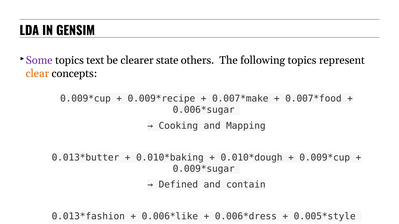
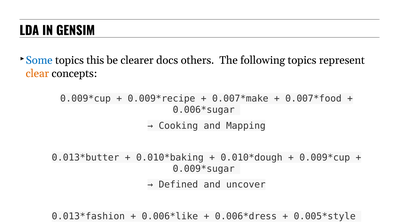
Some colour: purple -> blue (39, 60)
text: text -> this (95, 60)
state: state -> docs (167, 60)
contain: contain -> uncover (246, 185)
